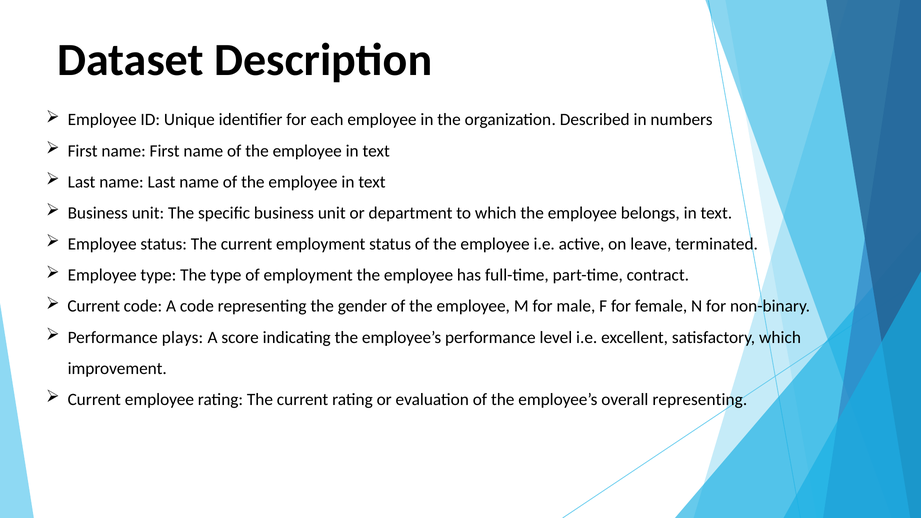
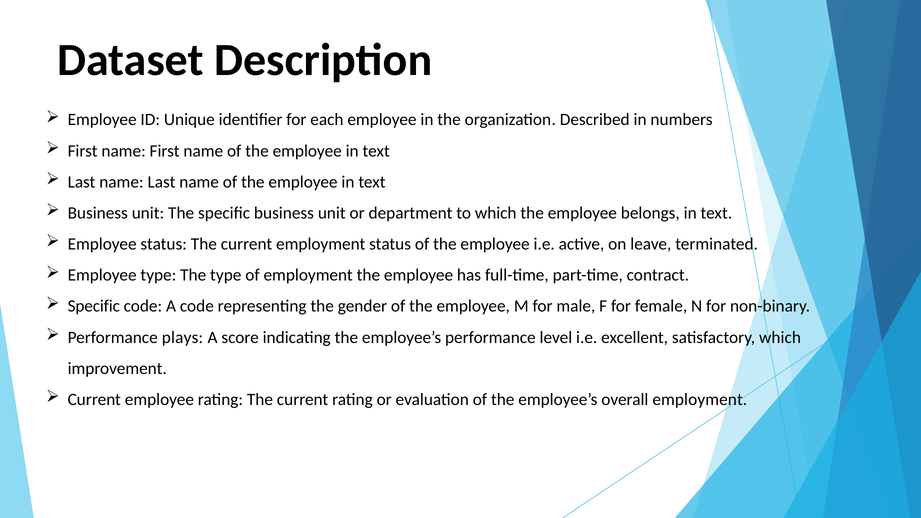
Current: Current -> Specific (94, 306)
overall representing: representing -> employment (700, 400)
